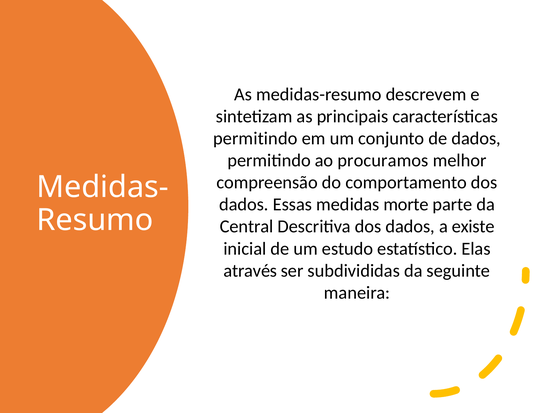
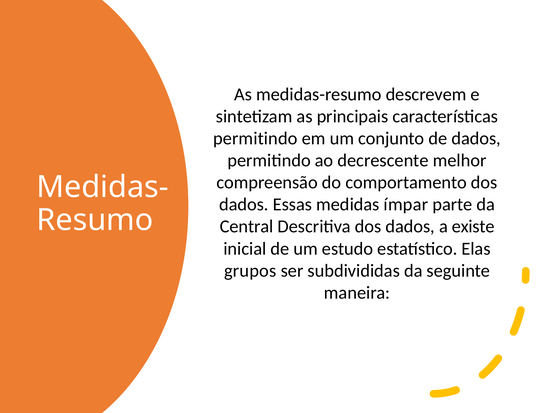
procuramos: procuramos -> decrescente (383, 161)
morte: morte -> ímpar (406, 205)
através: através -> grupos (250, 271)
